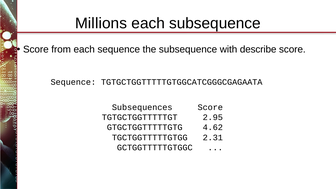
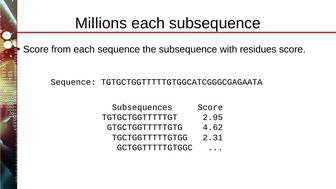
describe: describe -> residues (258, 49)
